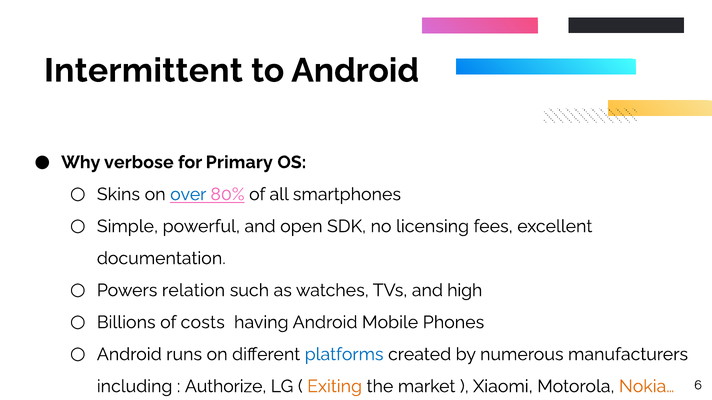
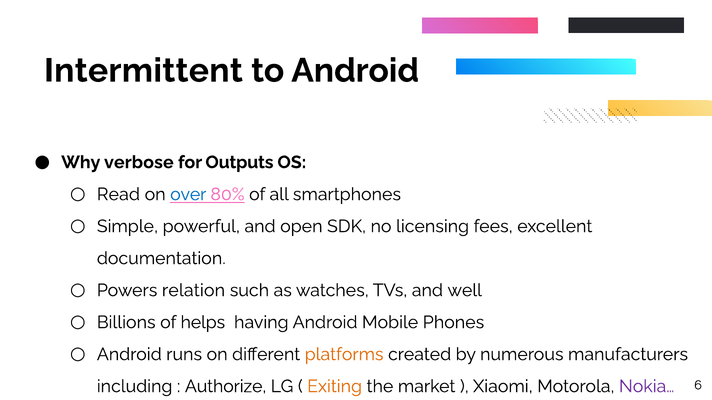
Primary: Primary -> Outputs (239, 163)
Skins: Skins -> Read (118, 195)
high: high -> well (465, 291)
costs: costs -> helps (203, 323)
platforms colour: blue -> orange (344, 355)
Nokia… colour: orange -> purple (647, 387)
